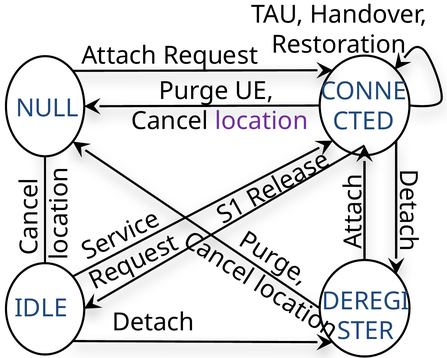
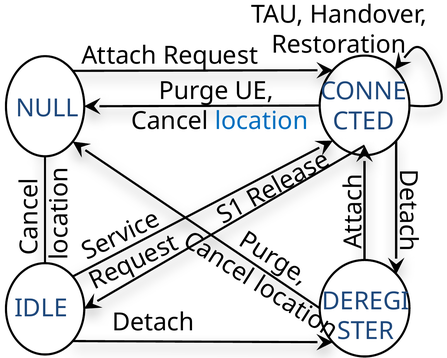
location colour: purple -> blue (261, 121)
